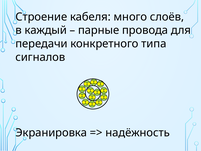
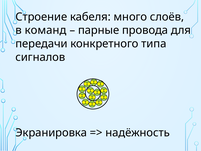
каждый: каждый -> команд (46, 30)
